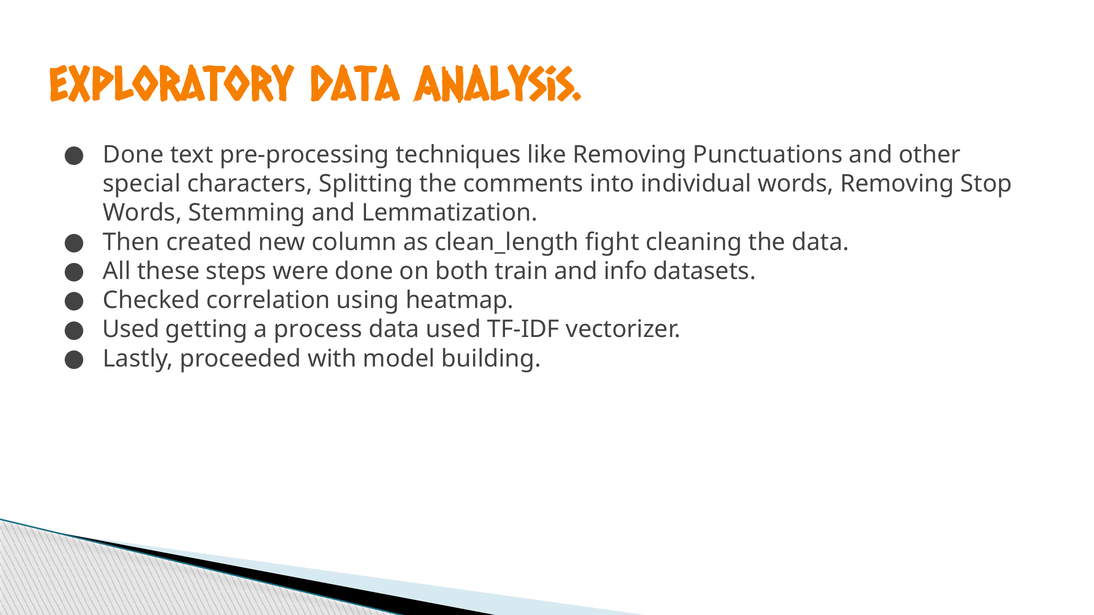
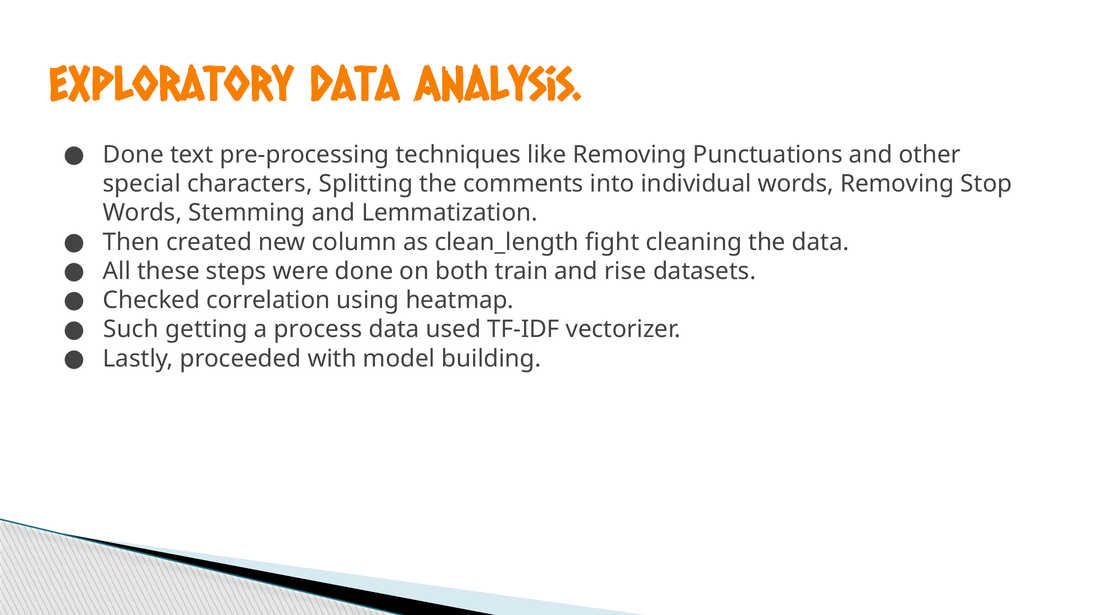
info: info -> rise (625, 271)
Used: Used -> Such (131, 330)
